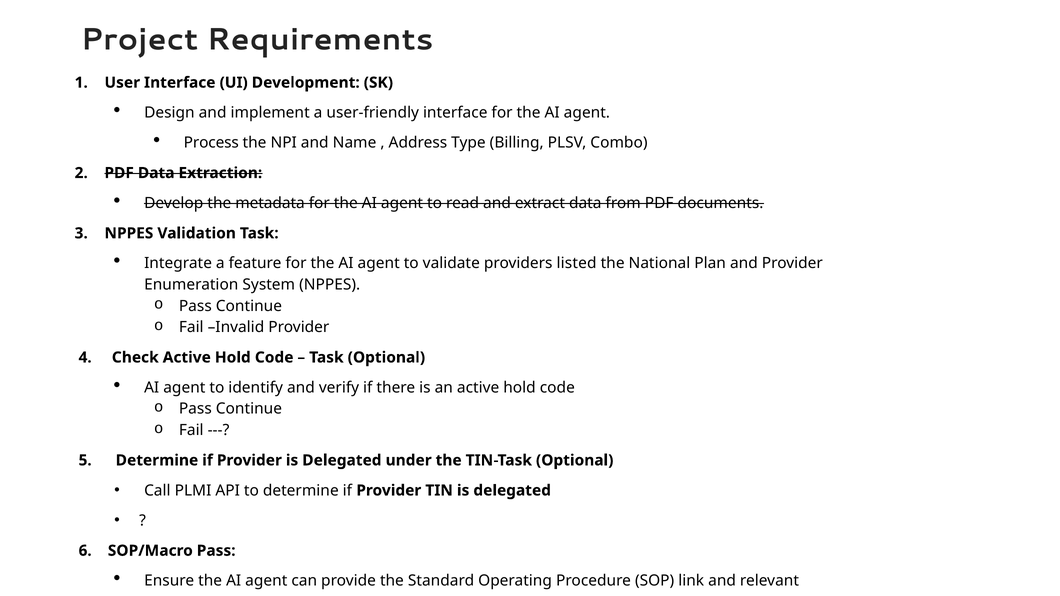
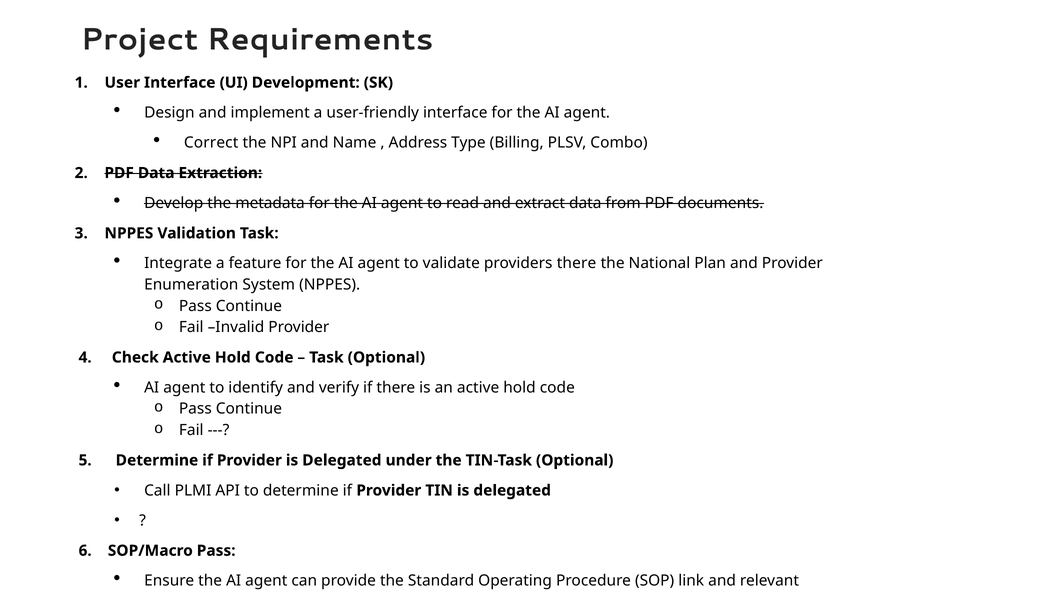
Process: Process -> Correct (211, 143)
providers listed: listed -> there (577, 263)
